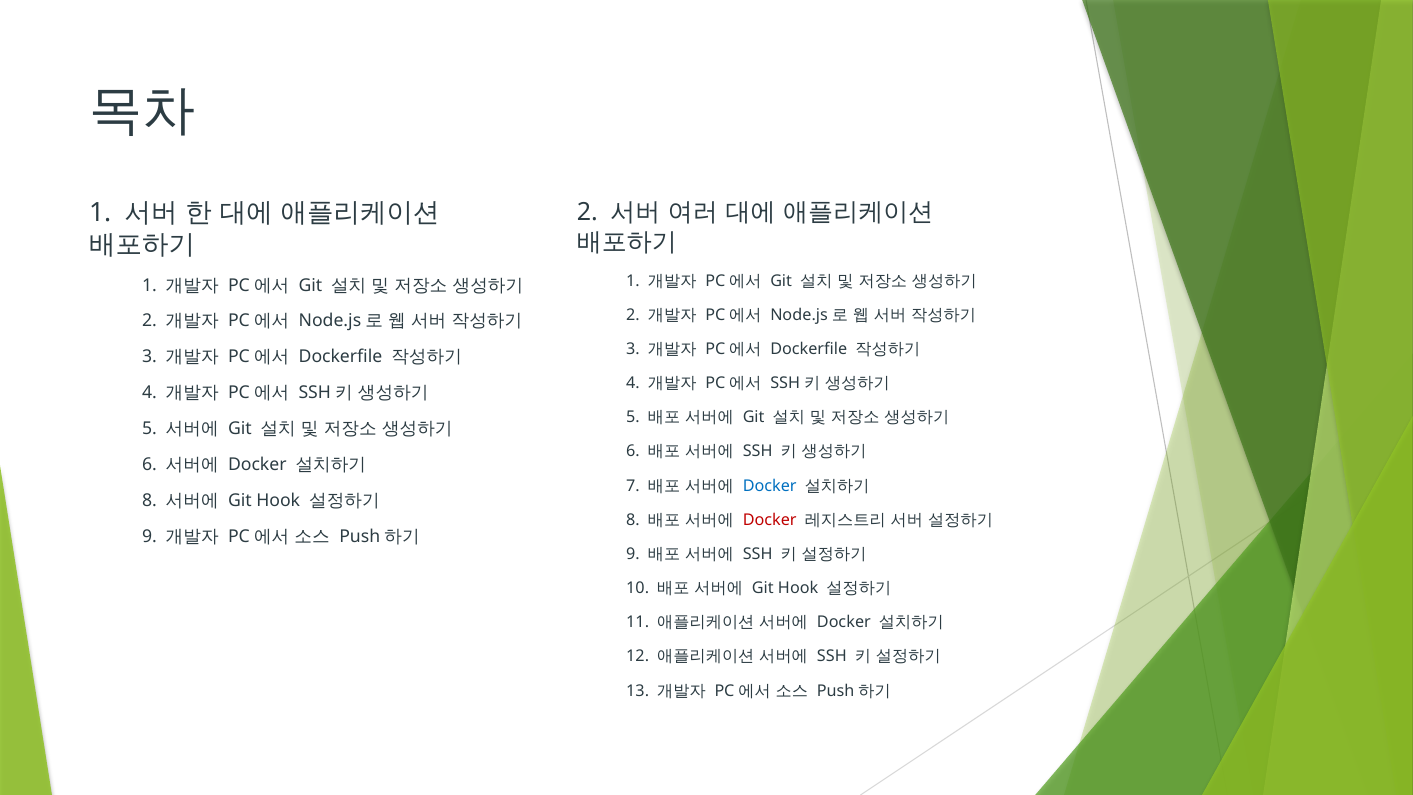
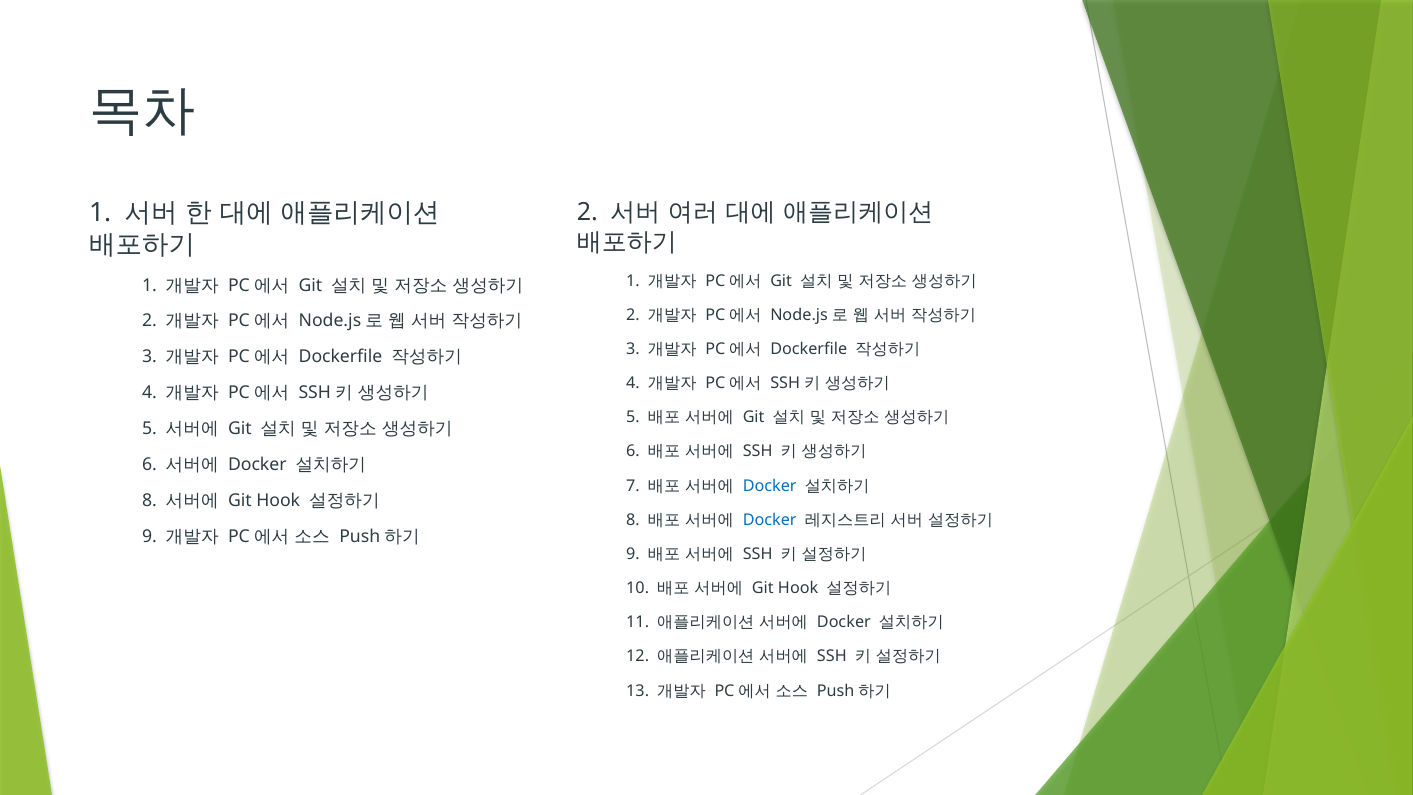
Docker colour: red -> blue (770, 520)
